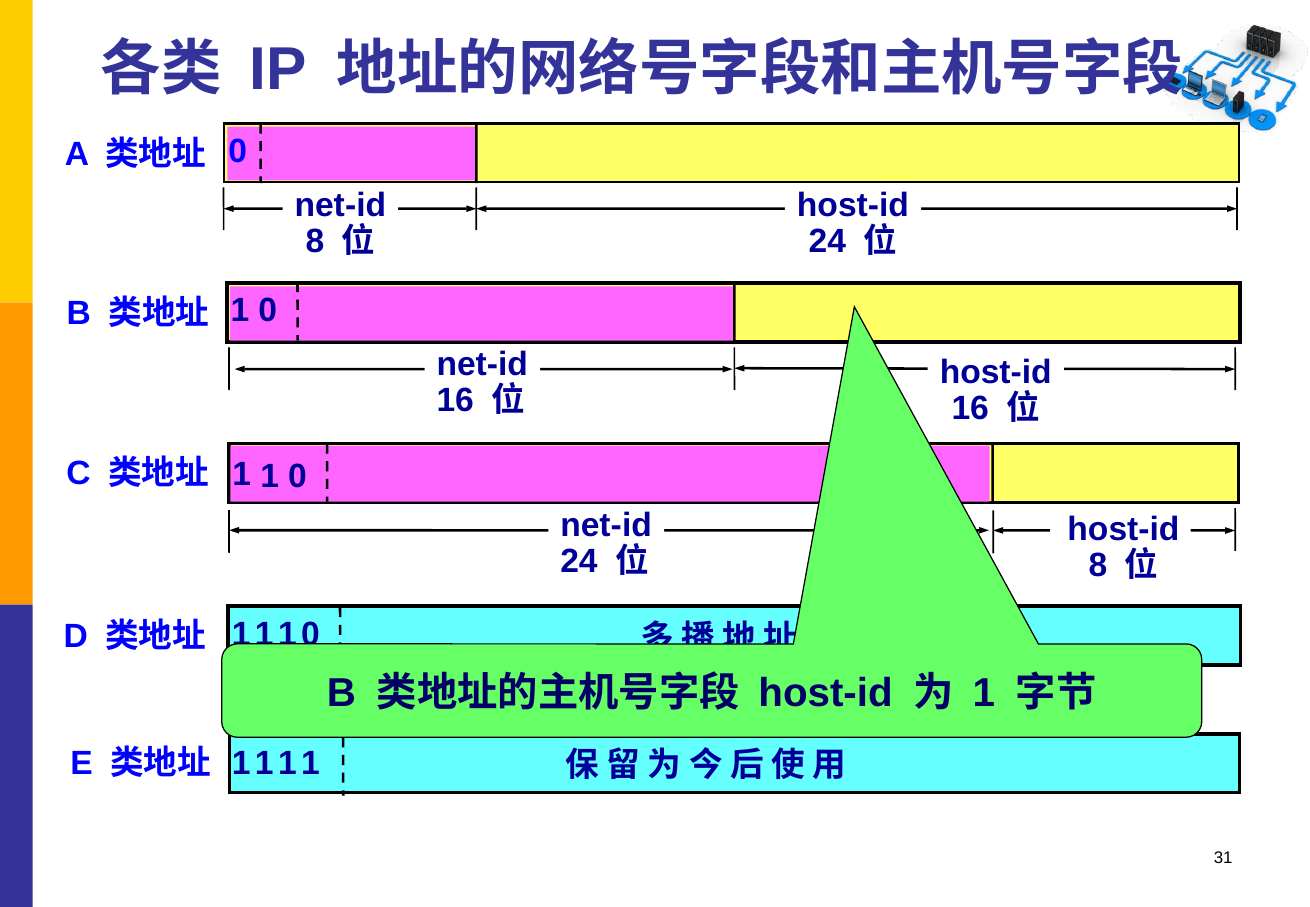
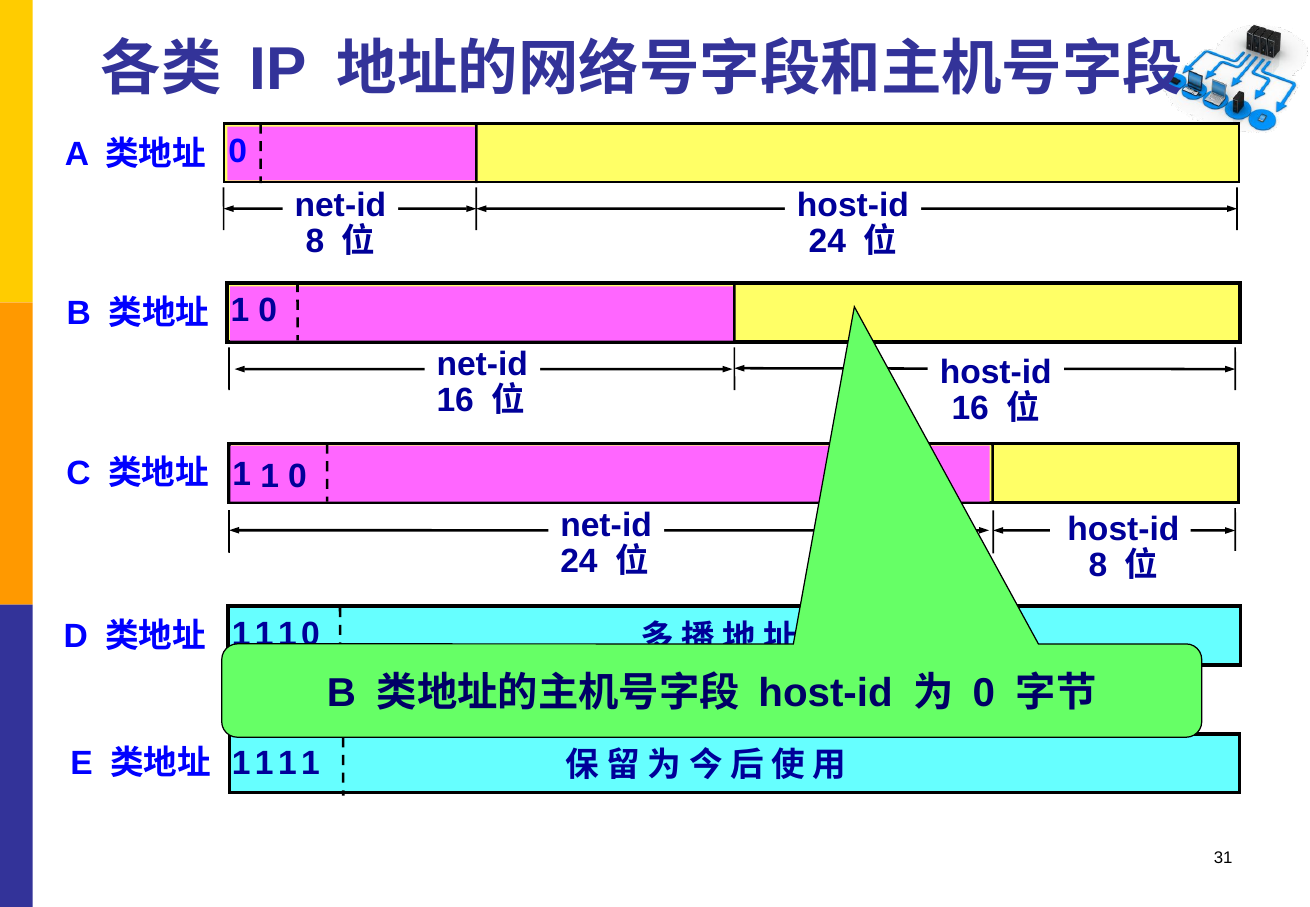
1: 1 -> 0 (984, 693)
